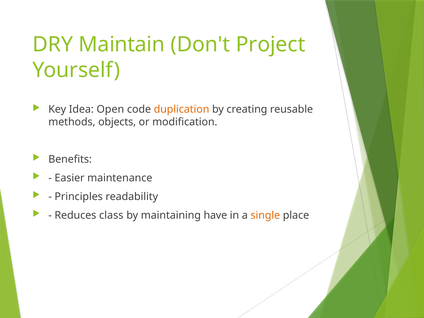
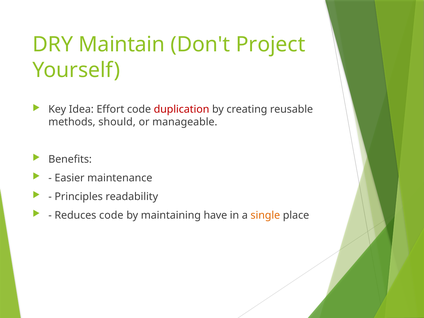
Open: Open -> Effort (110, 109)
duplication colour: orange -> red (182, 109)
objects: objects -> should (117, 122)
modification: modification -> manageable (185, 122)
Reduces class: class -> code (111, 215)
